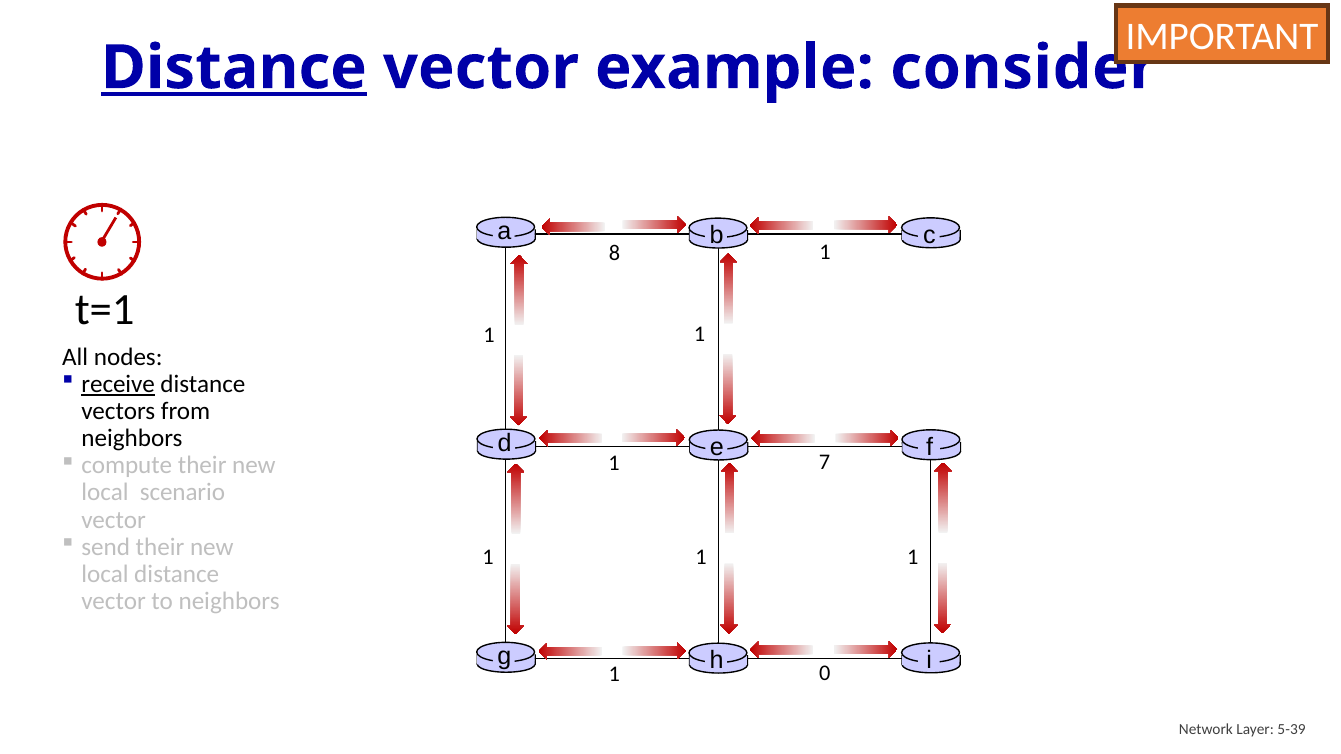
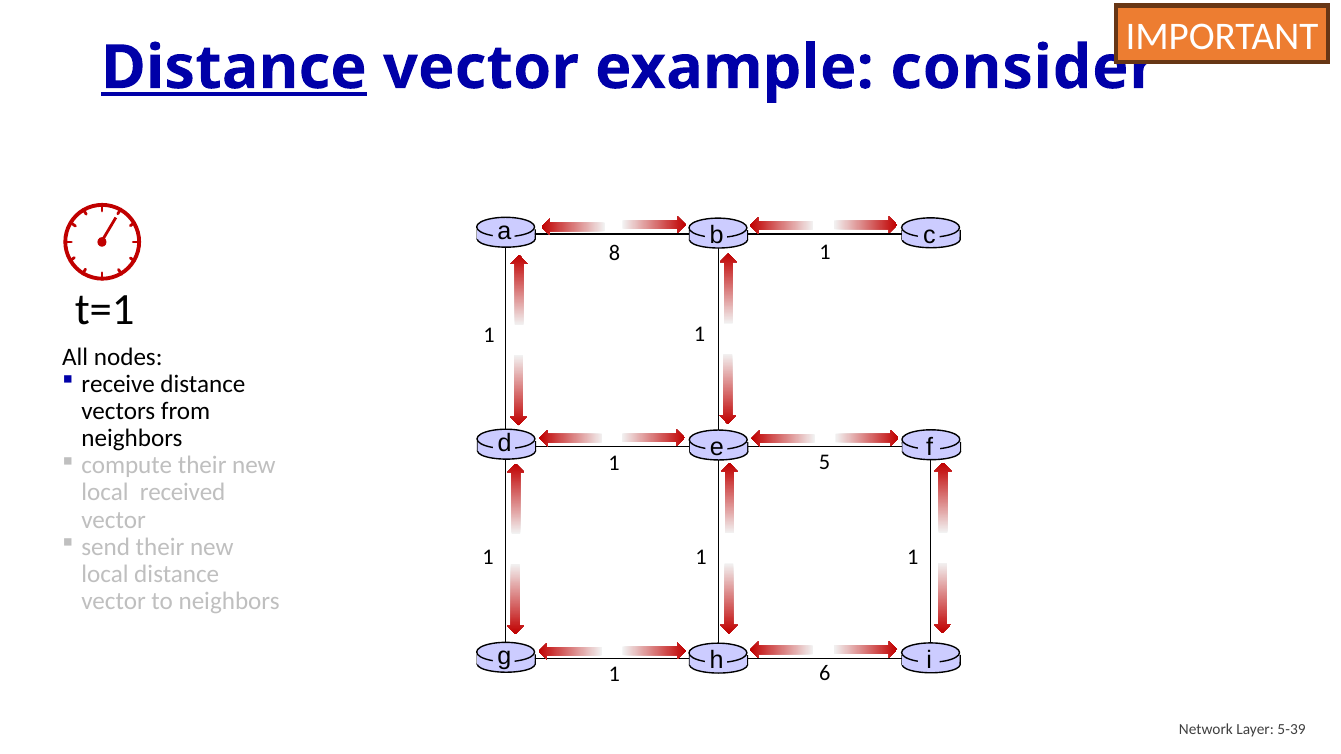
receive underline: present -> none (118, 384)
7: 7 -> 5 (825, 462)
scenario: scenario -> received (183, 493)
0: 0 -> 6 (825, 674)
